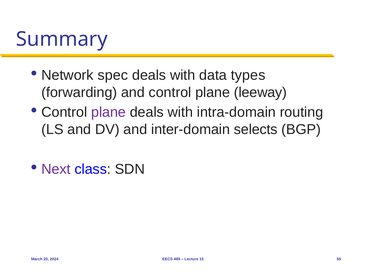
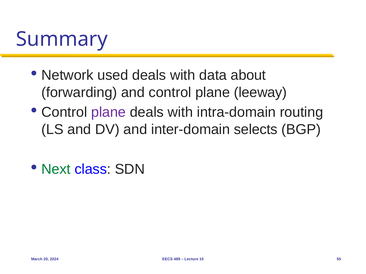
spec: spec -> used (113, 75)
types: types -> about (248, 75)
Next colour: purple -> green (56, 169)
